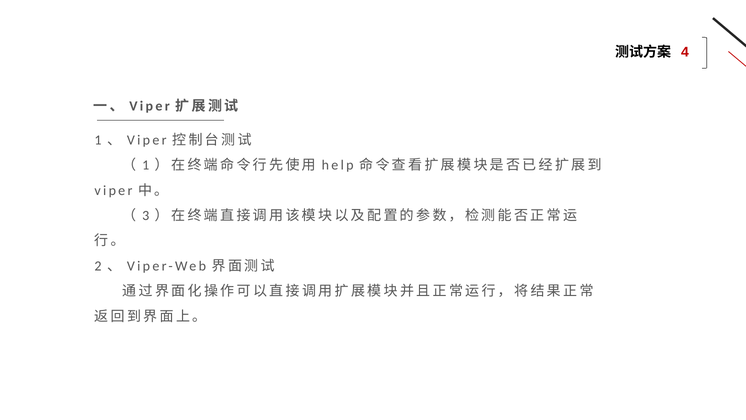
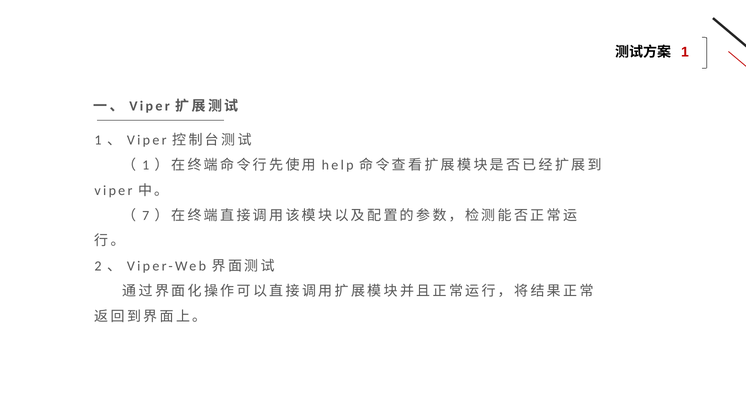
4: 4 -> 1 (685, 52)
3: 3 -> 7 (146, 216)
